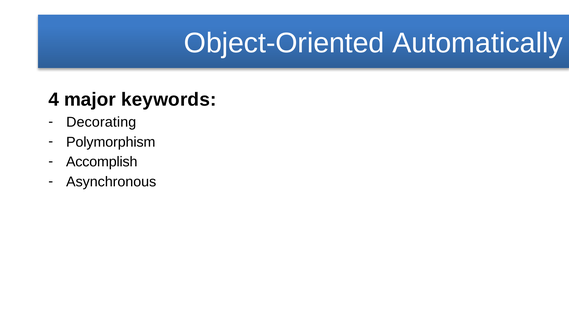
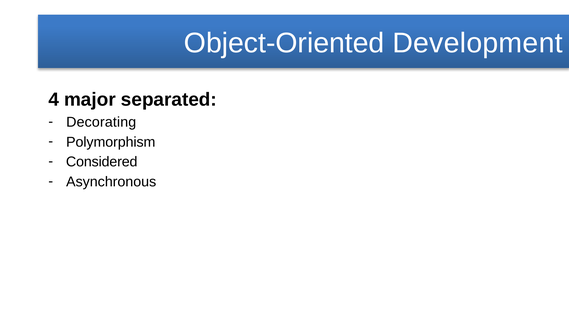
Automatically: Automatically -> Development (478, 43)
keywords: keywords -> separated (169, 100)
Accomplish: Accomplish -> Considered (102, 162)
